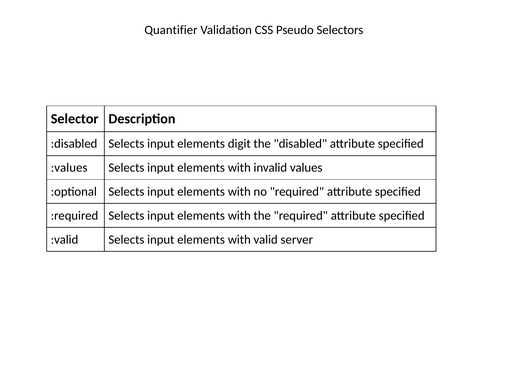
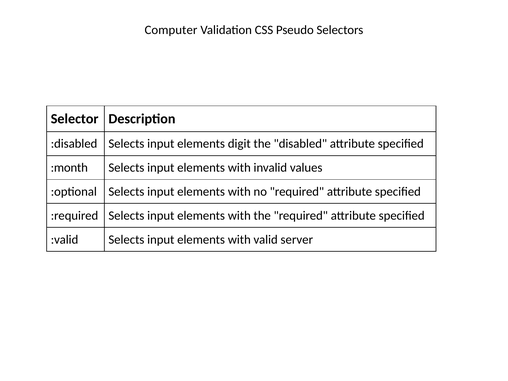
Quantifier: Quantifier -> Computer (171, 30)
:values: :values -> :month (69, 168)
